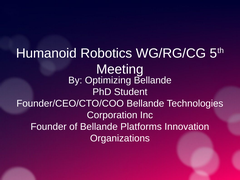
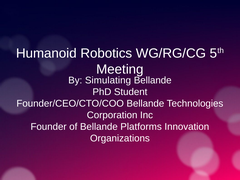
Optimizing: Optimizing -> Simulating (108, 80)
